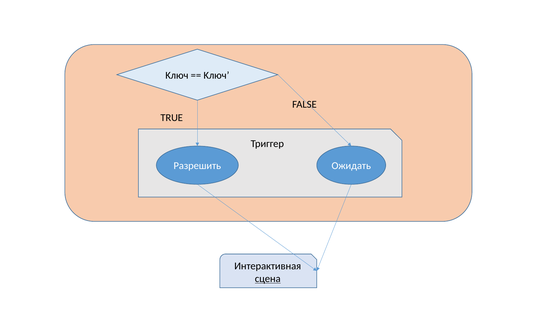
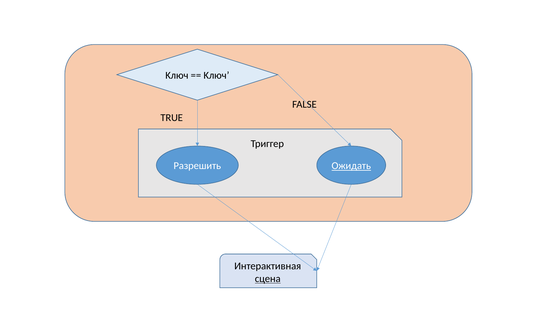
Ожидать underline: none -> present (351, 166)
